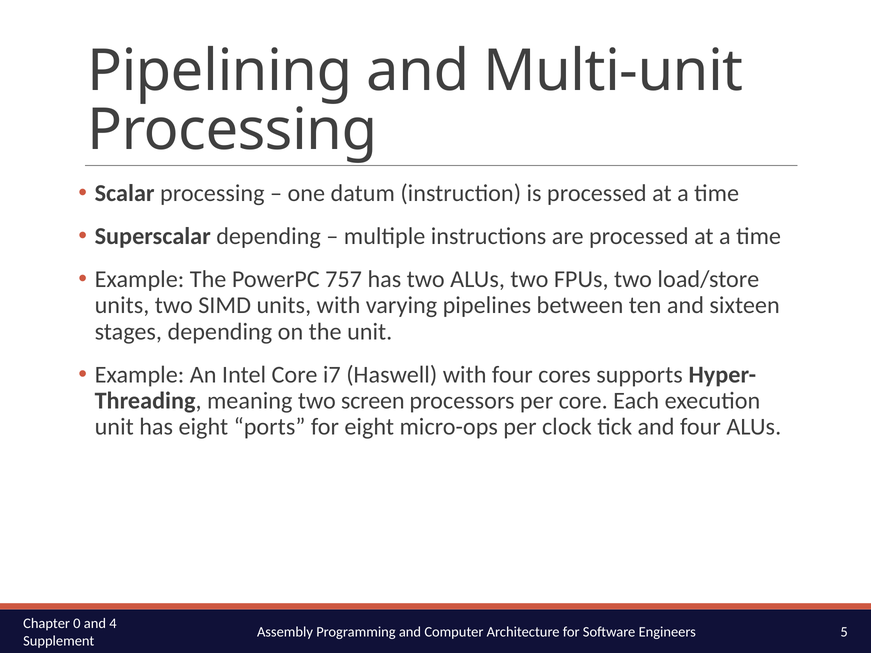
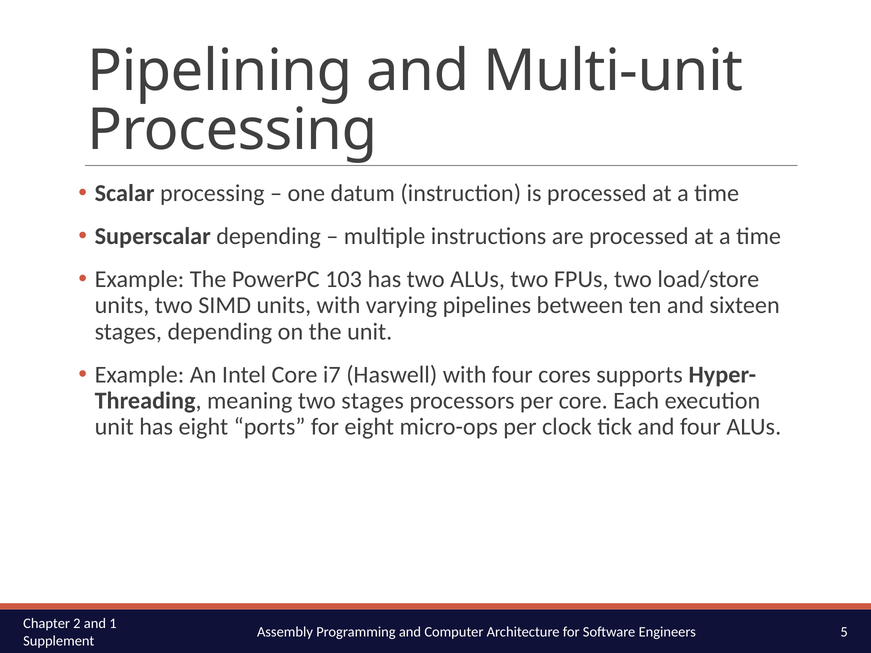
757: 757 -> 103 (344, 279)
two screen: screen -> stages (373, 401)
0: 0 -> 2 (77, 624)
4: 4 -> 1 (113, 624)
